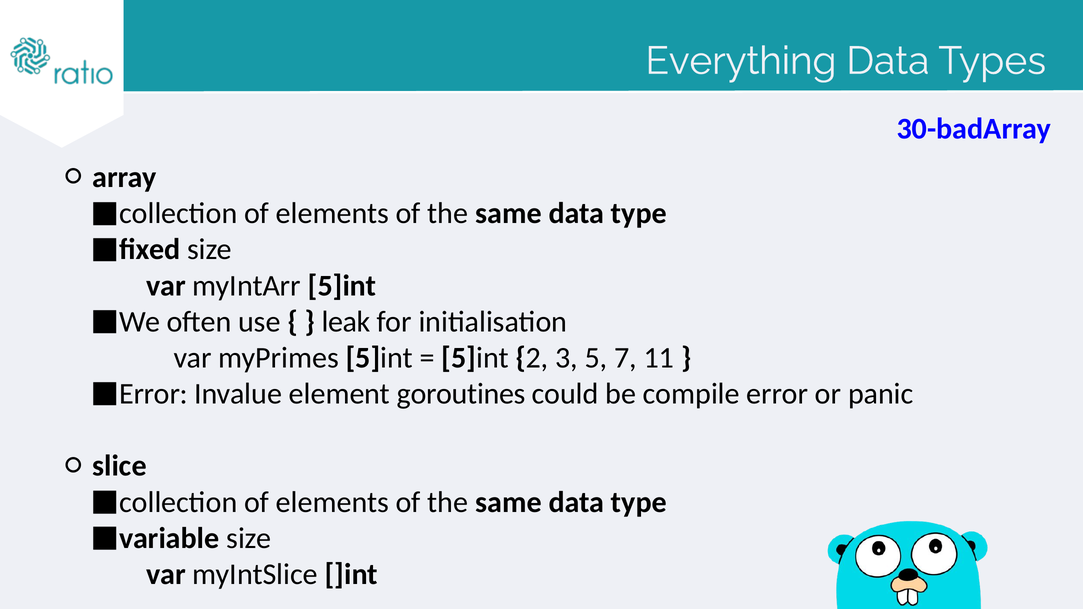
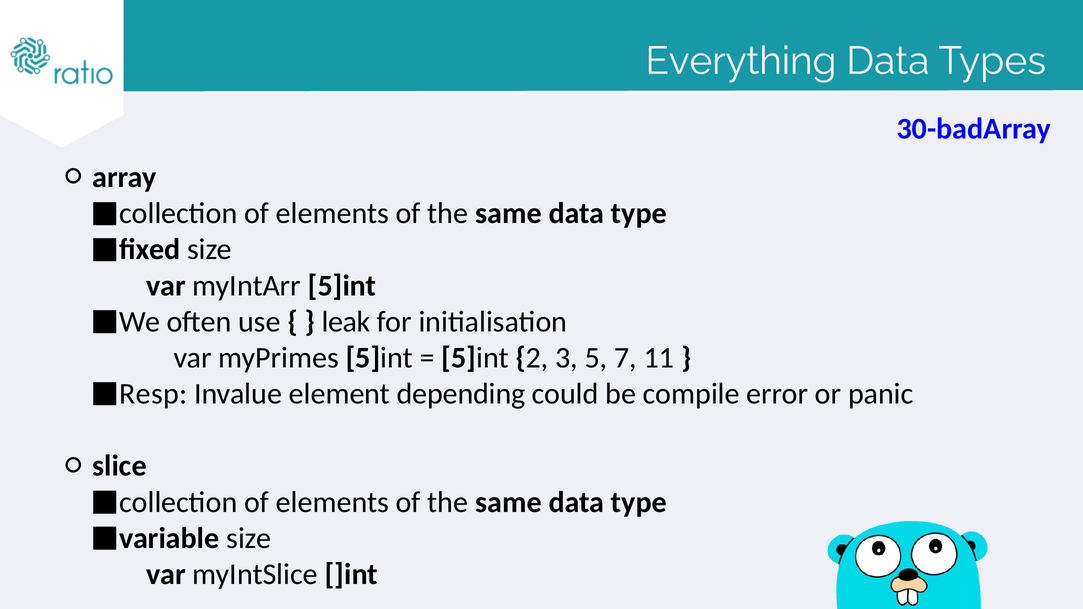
Error: Error -> Resp (153, 394)
goroutines: goroutines -> depending (461, 394)
